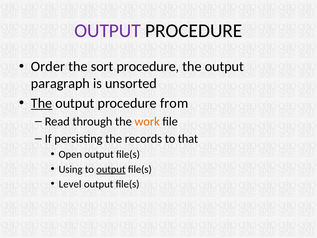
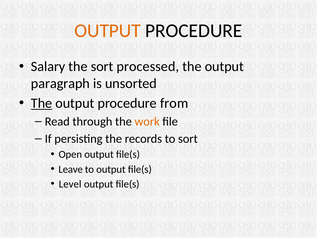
OUTPUT colour: purple -> orange (108, 31)
Order: Order -> Salary (48, 67)
sort procedure: procedure -> processed (148, 67)
to that: that -> sort (188, 139)
Using: Using -> Leave (71, 169)
output underline: present -> none (111, 169)
